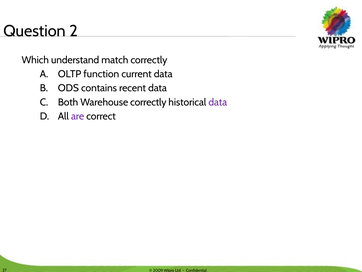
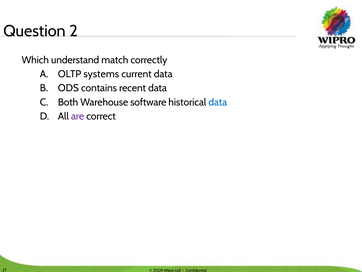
function: function -> systems (101, 74)
Warehouse correctly: correctly -> software (148, 102)
data colour: purple -> blue (218, 102)
